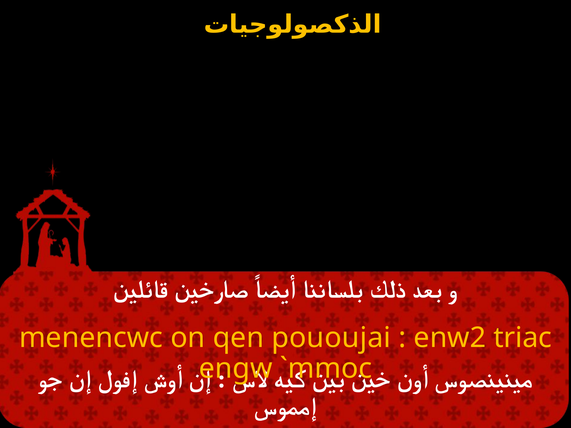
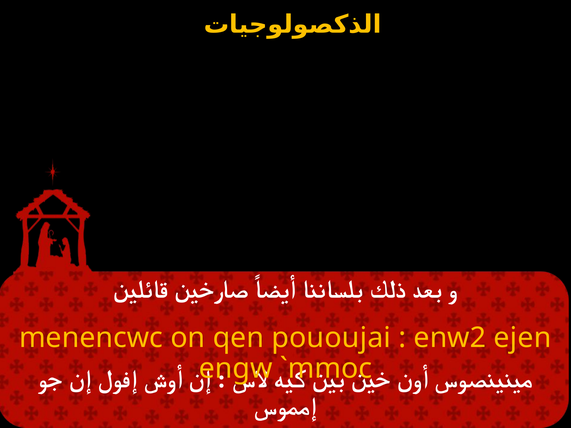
triac: triac -> ejen (523, 338)
